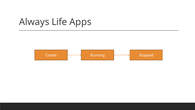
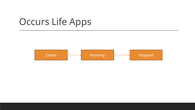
Always: Always -> Occurs (34, 22)
